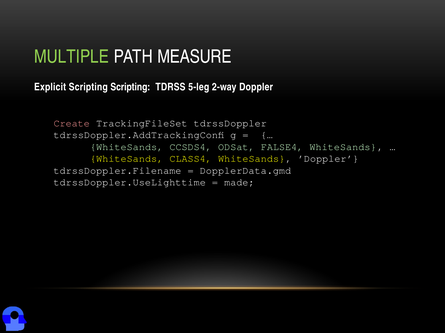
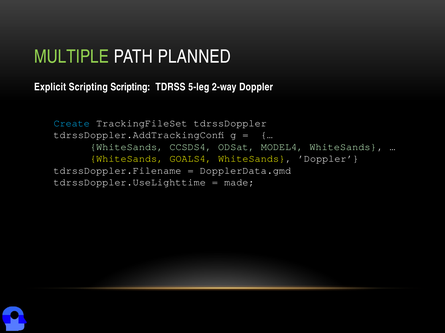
MEASURE: MEASURE -> PLANNED (194, 57)
Create colour: pink -> light blue (72, 123)
FALSE4: FALSE4 -> MODEL4 (282, 147)
CLASS4: CLASS4 -> GOALS4 (191, 159)
